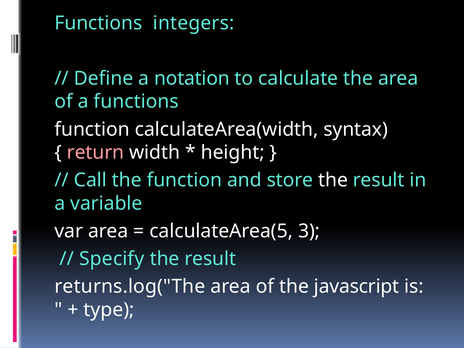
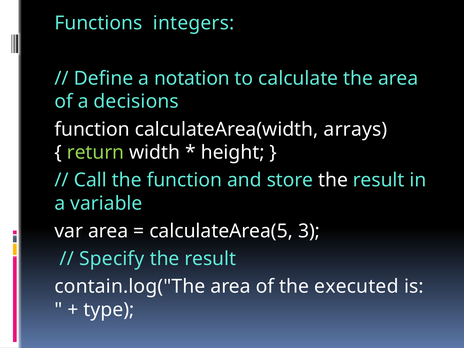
a functions: functions -> decisions (136, 102)
syntax: syntax -> arrays (356, 129)
return colour: pink -> light green (96, 152)
returns.log("The: returns.log("The -> contain.log("The (130, 287)
javascript: javascript -> executed (356, 287)
